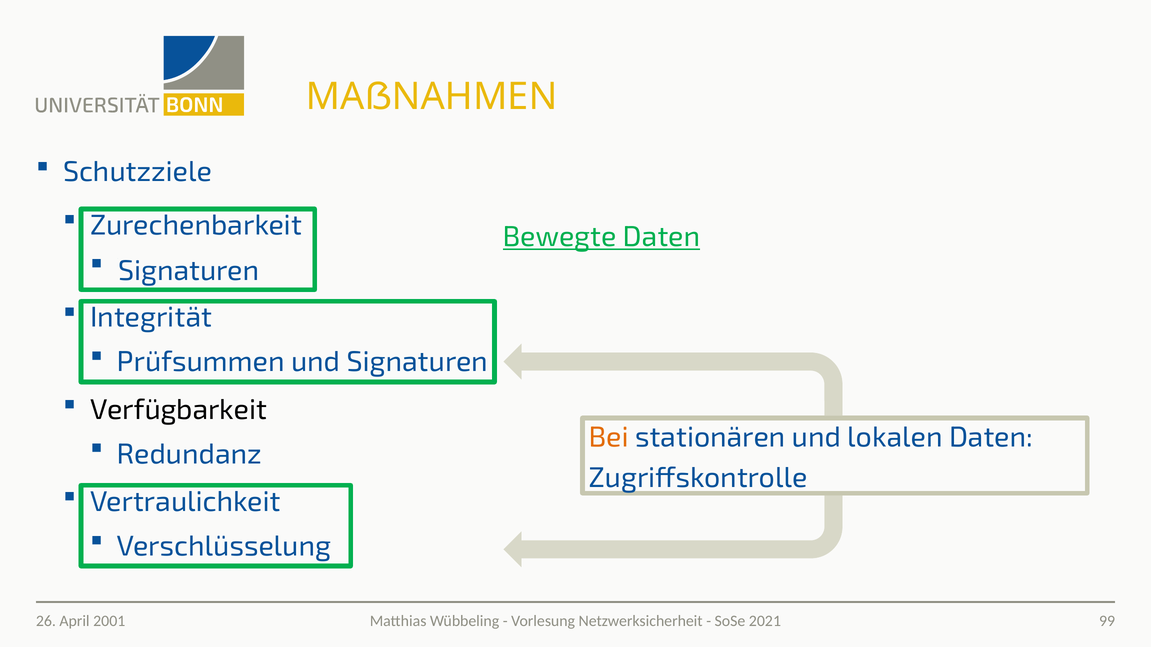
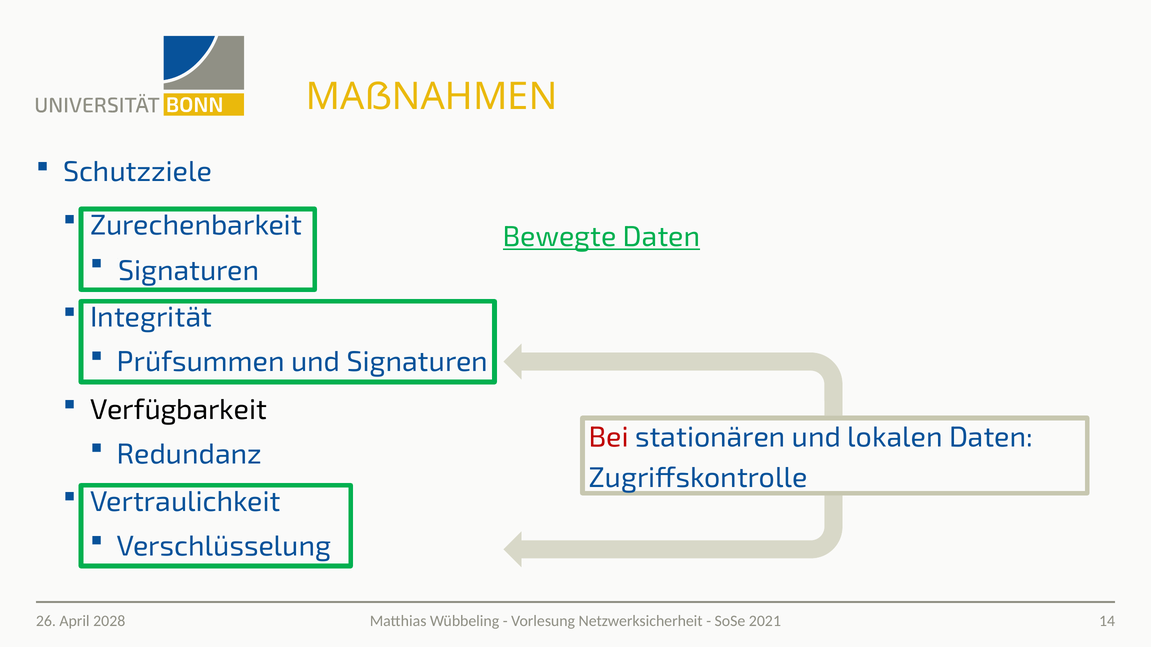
Bei colour: orange -> red (609, 437)
99: 99 -> 14 (1107, 621)
2001: 2001 -> 2028 (109, 622)
